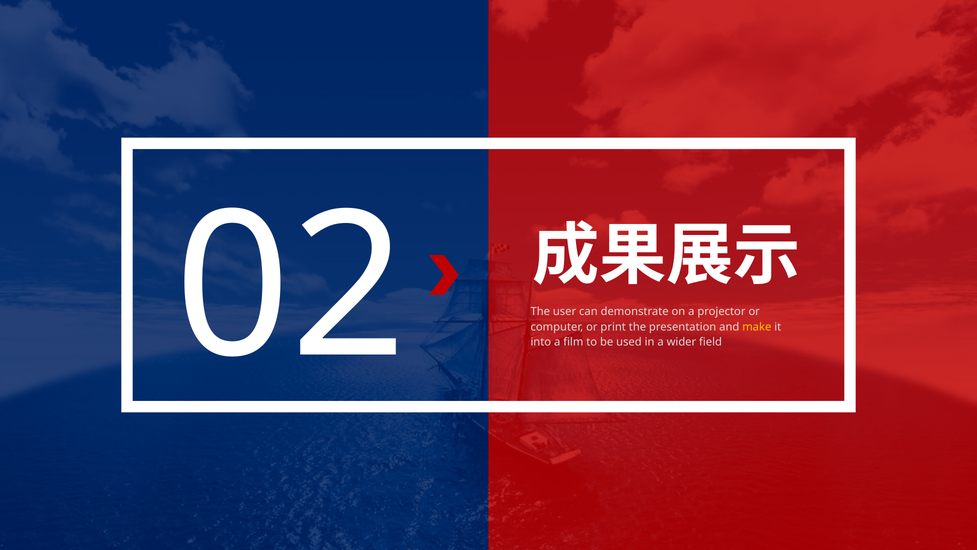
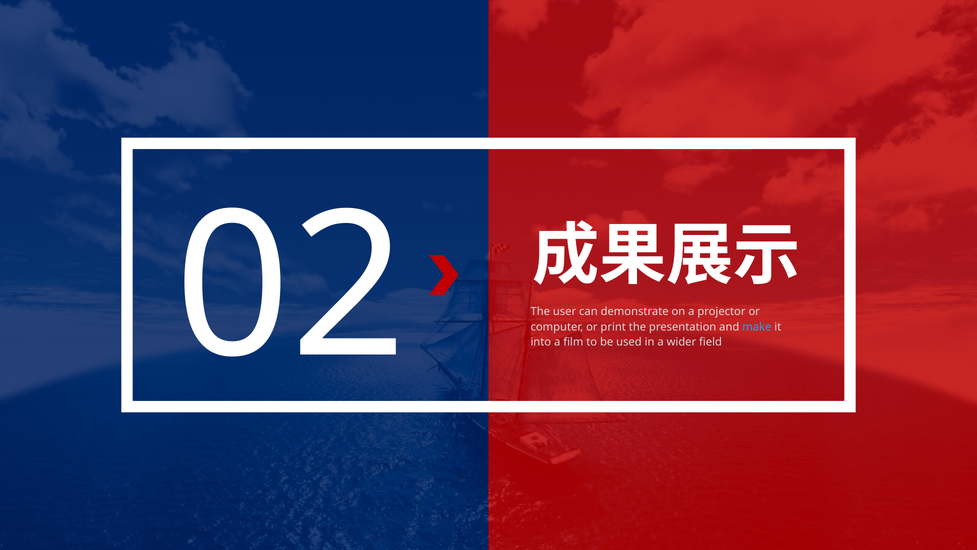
make colour: yellow -> light blue (757, 327)
